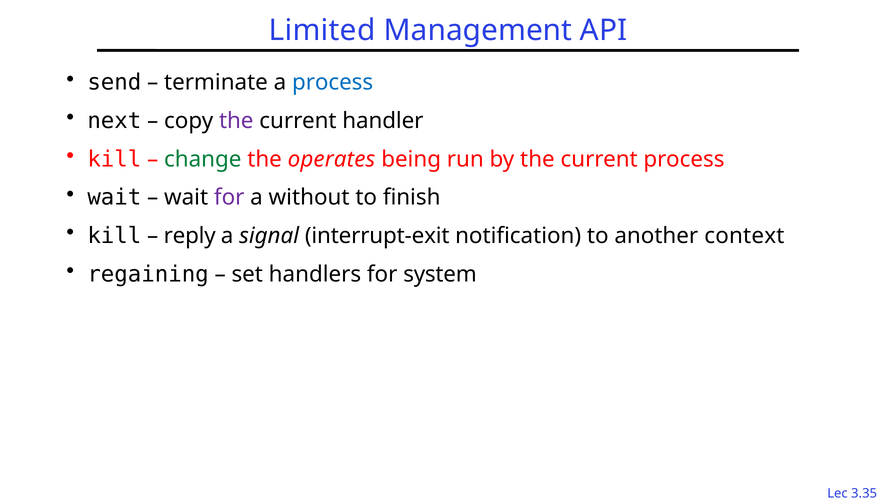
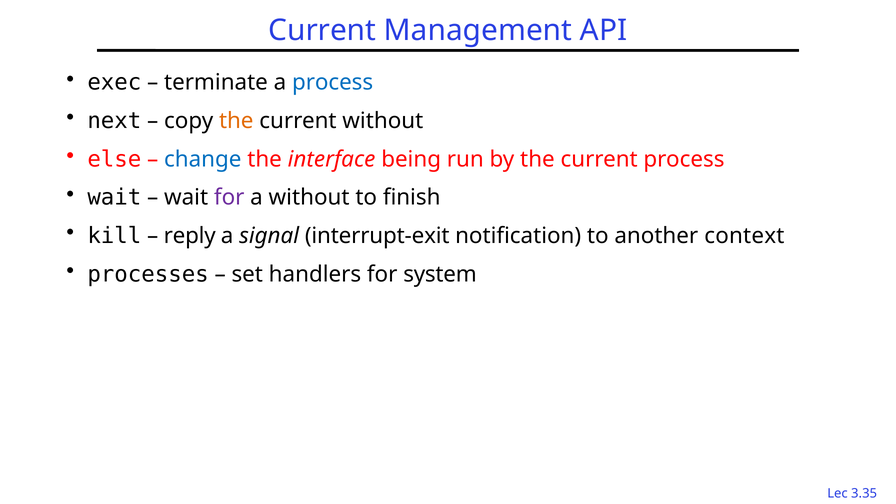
Limited: Limited -> Current (322, 31)
send: send -> exec (114, 82)
the colour: purple -> orange (236, 121)
current handler: handler -> without (383, 121)
kill: kill -> else (114, 159)
change colour: green -> blue (203, 159)
operates: operates -> interface (332, 159)
regaining: regaining -> processes (148, 274)
